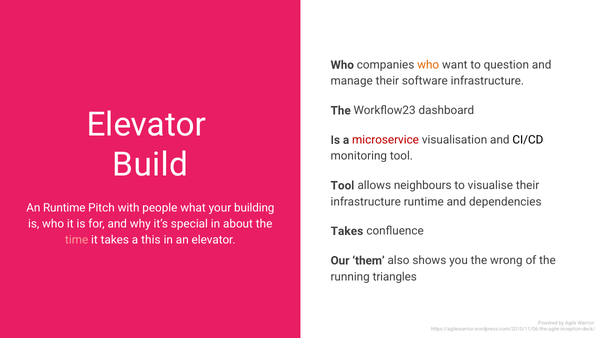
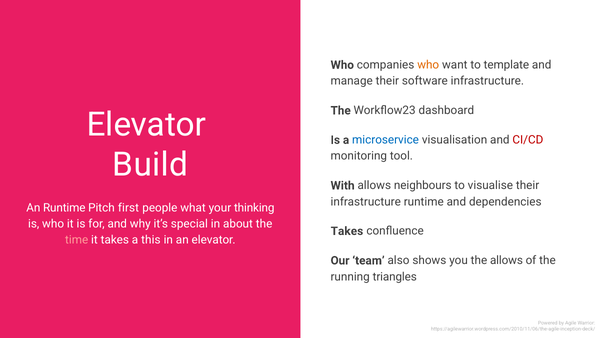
question: question -> template (506, 65)
microservice colour: red -> blue (386, 140)
CI/CD colour: black -> red (528, 140)
Tool: Tool -> With (343, 186)
with: with -> first (128, 208)
building: building -> thinking (254, 208)
them: them -> team (369, 261)
the wrong: wrong -> allows (506, 261)
